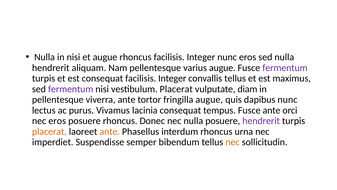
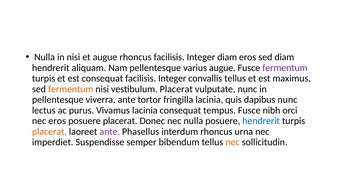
Integer nunc: nunc -> diam (227, 57)
sed nulla: nulla -> diam (284, 57)
fermentum colour: purple -> orange (71, 89)
vulputate diam: diam -> nunc (247, 89)
fringilla augue: augue -> lacinia (209, 99)
Fusce ante: ante -> nibh (272, 110)
posuere rhoncus: rhoncus -> placerat (120, 121)
hendrerit colour: purple -> blue (261, 121)
ante colour: orange -> purple (110, 131)
